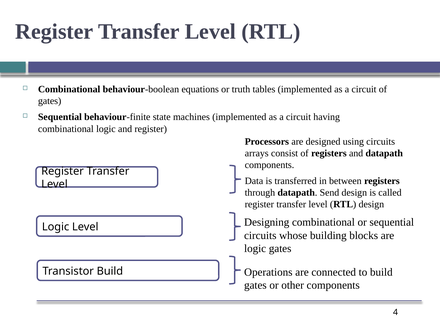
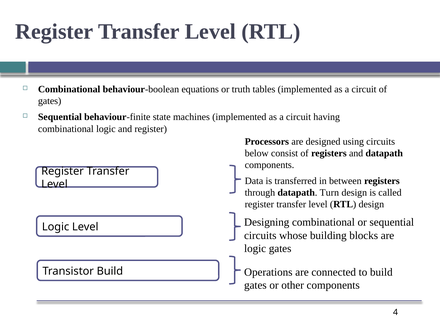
arrays: arrays -> below (257, 153)
Send: Send -> Turn (329, 193)
